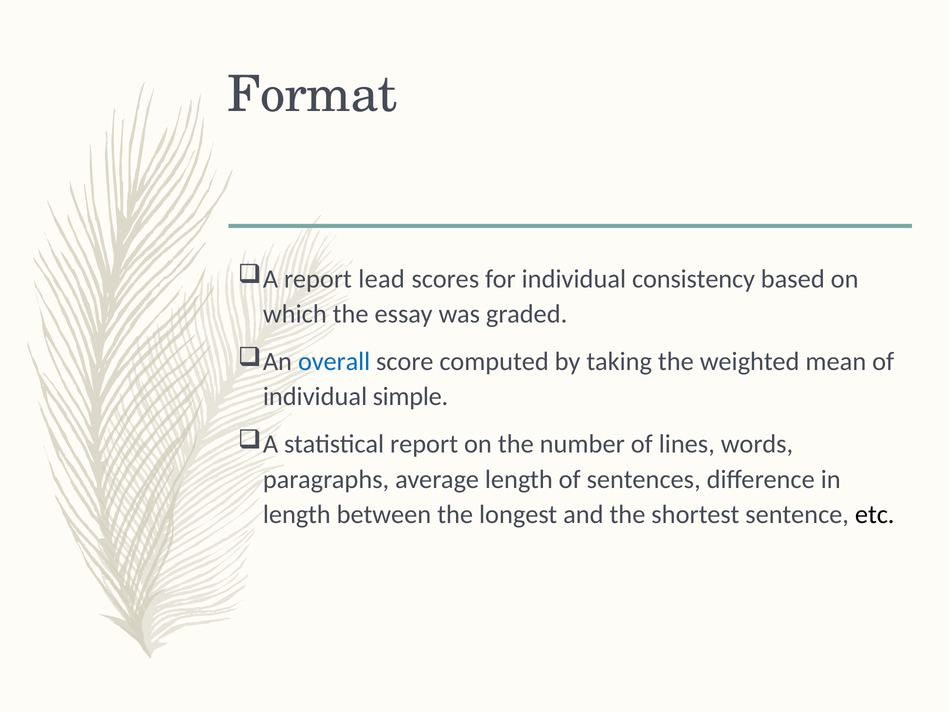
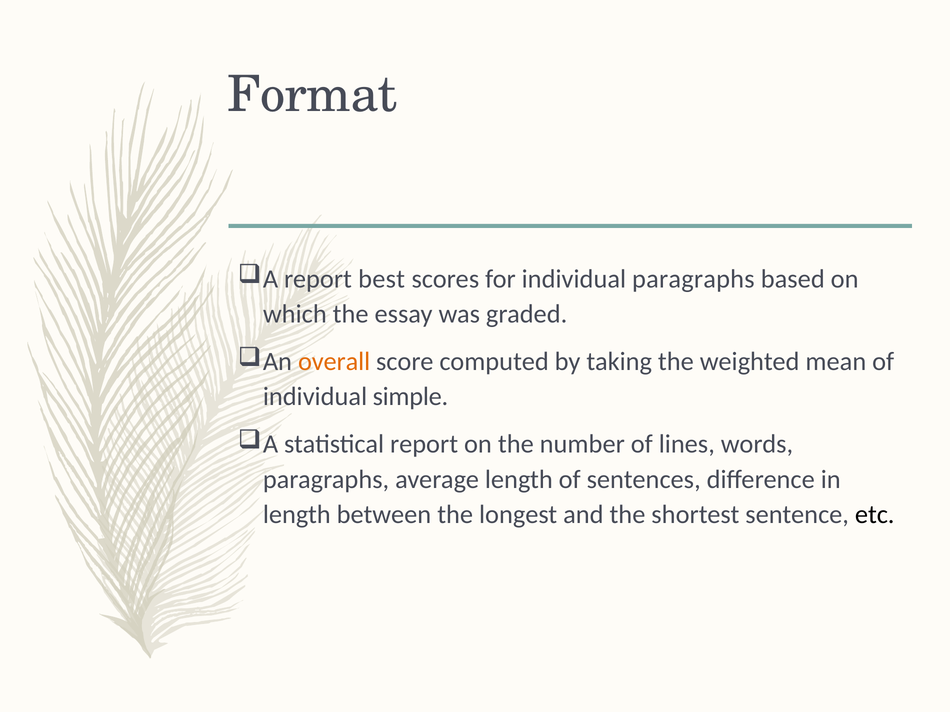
lead: lead -> best (382, 279)
individual consistency: consistency -> paragraphs (693, 279)
overall colour: blue -> orange (334, 362)
